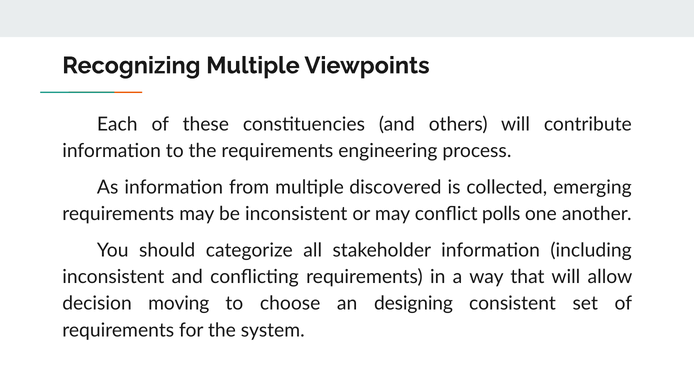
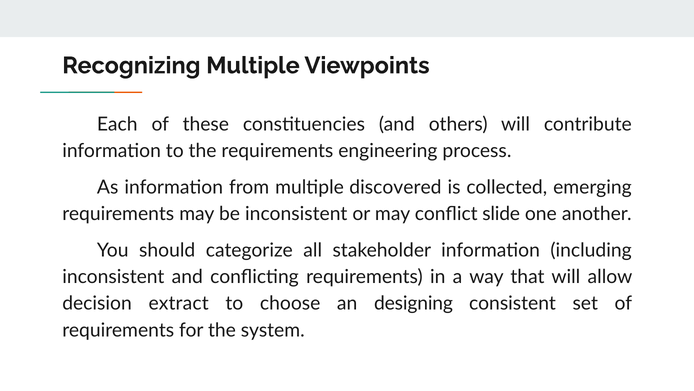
polls: polls -> slide (501, 214)
moving: moving -> extract (179, 303)
